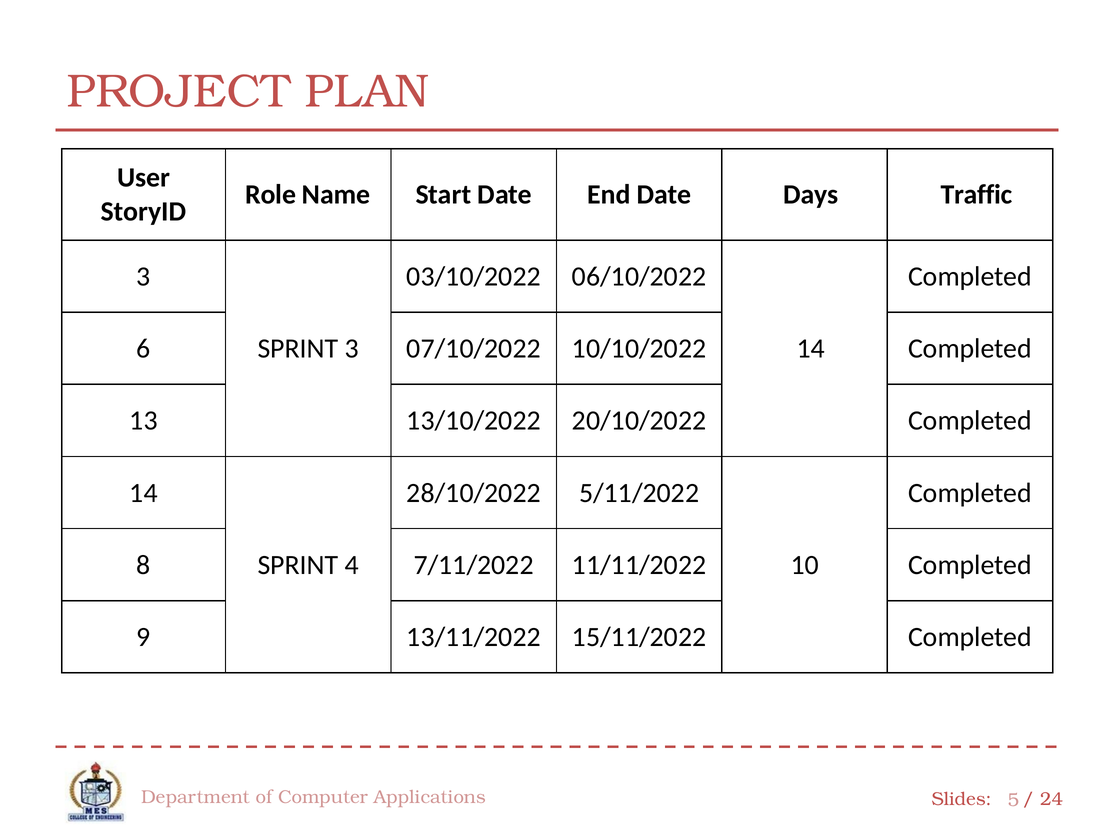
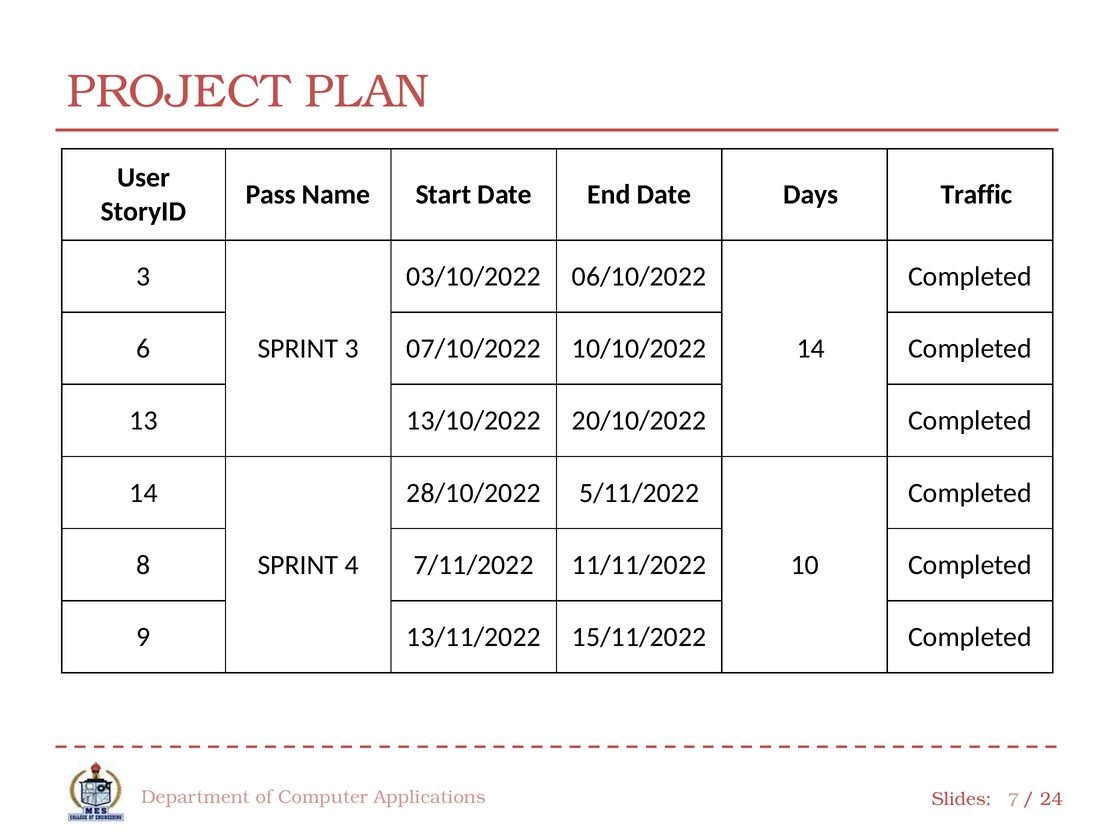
Role: Role -> Pass (271, 195)
5: 5 -> 7 (1014, 799)
